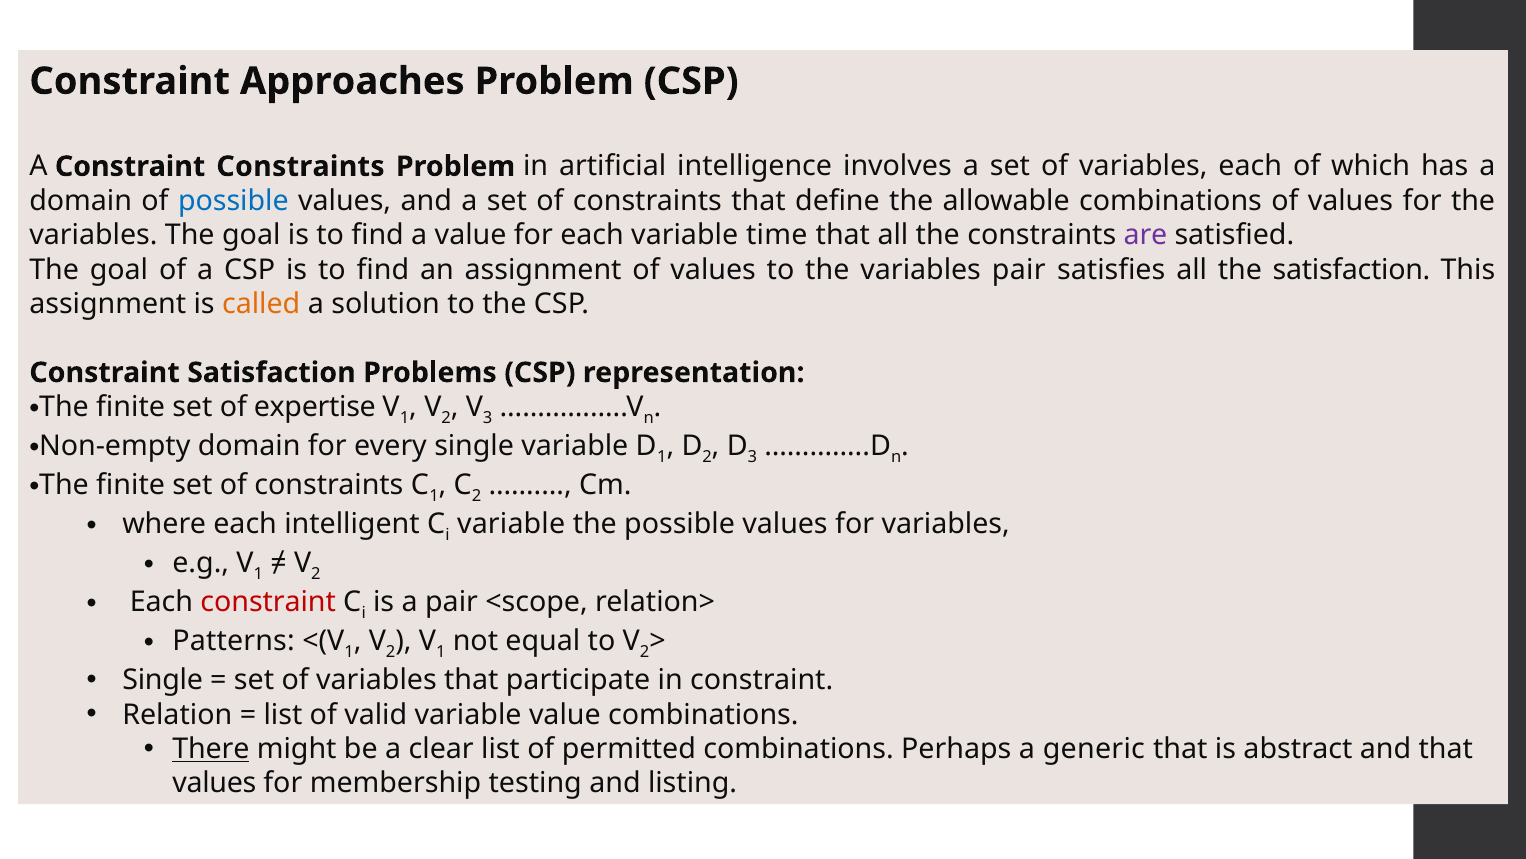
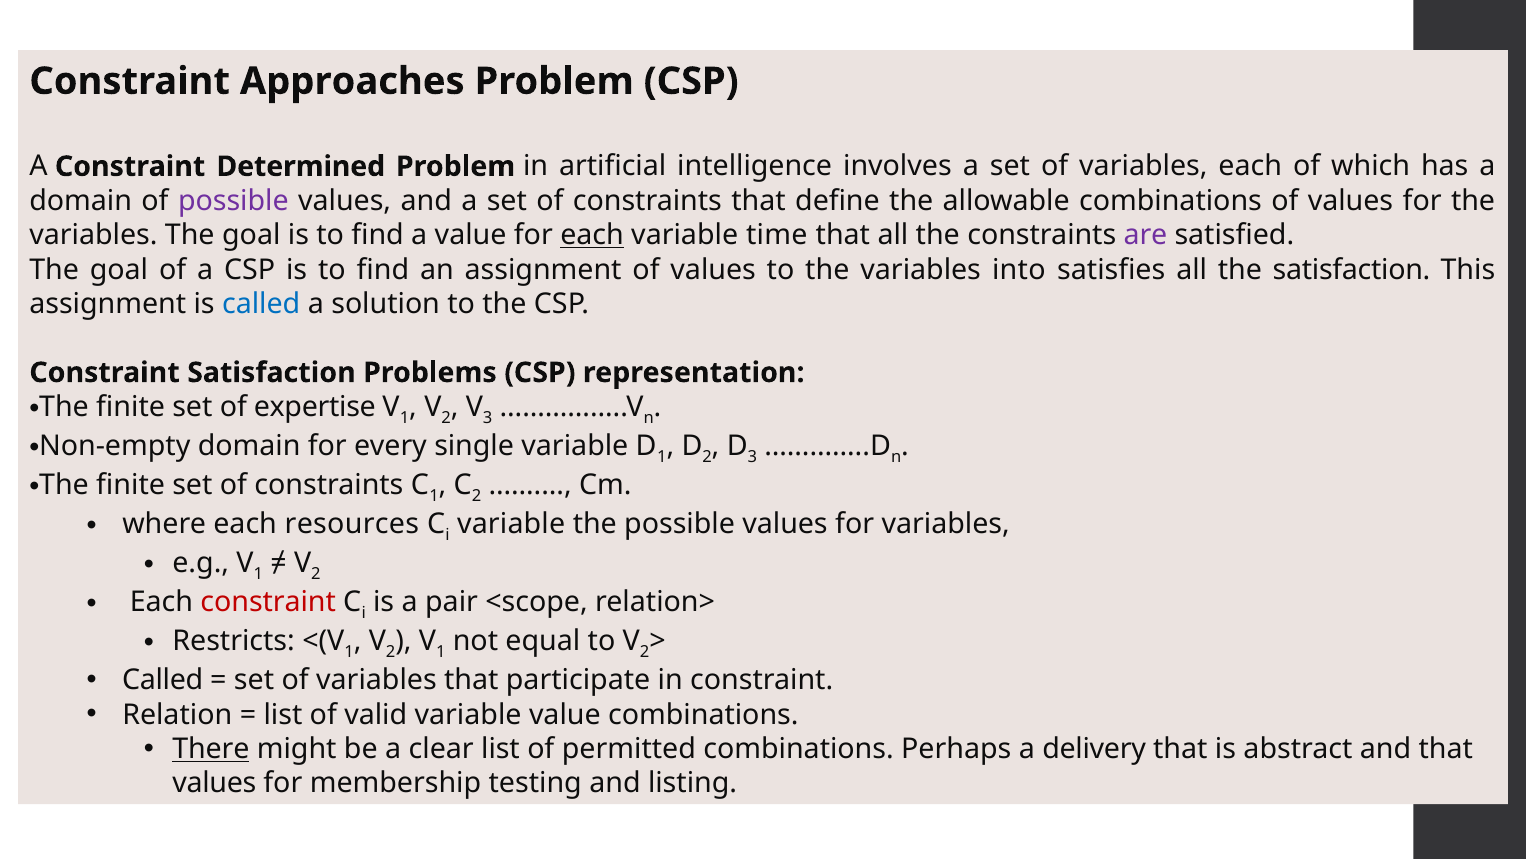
Constraint Constraints: Constraints -> Determined (301, 166)
possible colour: blue -> purple (233, 201)
each underline: none -> present (592, 235)
variables pair: pair -> into (1019, 269)
called colour: orange -> blue (261, 304)
intelligent: intelligent -> resources (352, 524)
Patterns: Patterns -> Restricts (234, 641)
Single: Single -> Called (163, 680)
generic: generic -> delivery (1094, 749)
